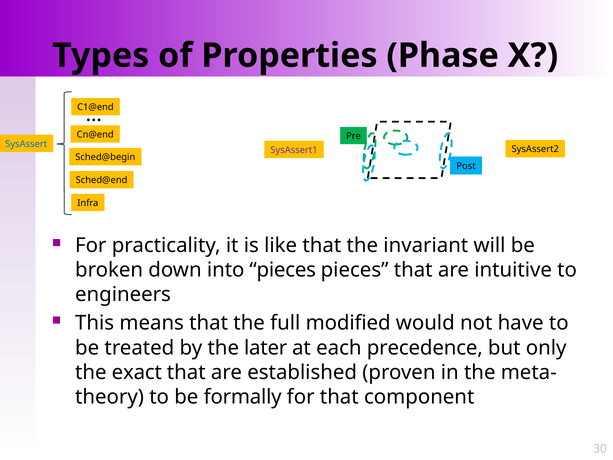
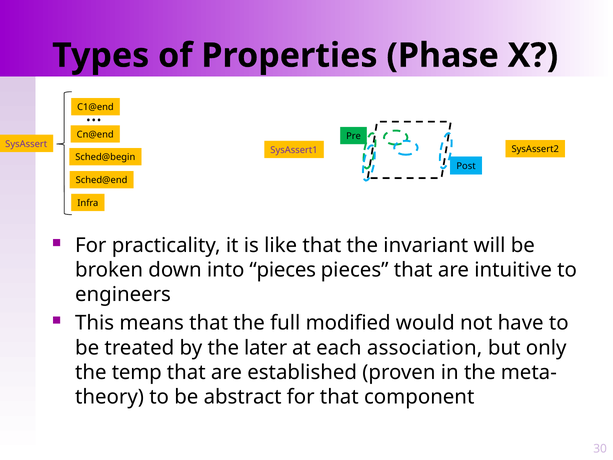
SysAssert colour: blue -> purple (26, 144)
precedence: precedence -> association (425, 348)
exact: exact -> temp (137, 372)
formally: formally -> abstract (243, 397)
